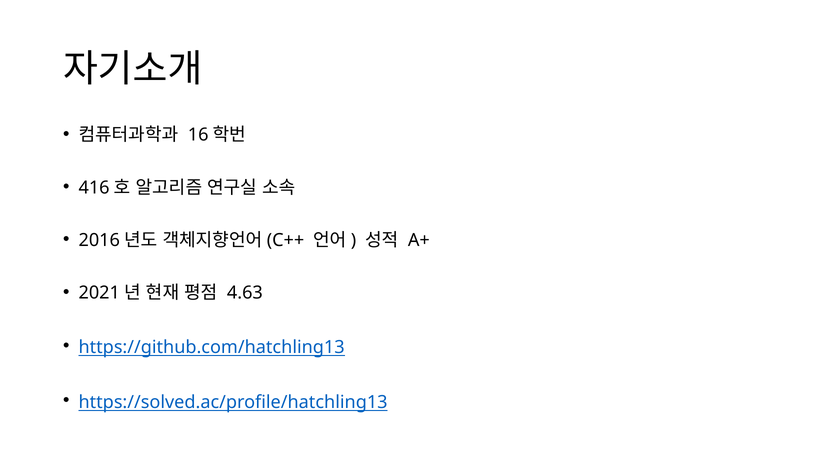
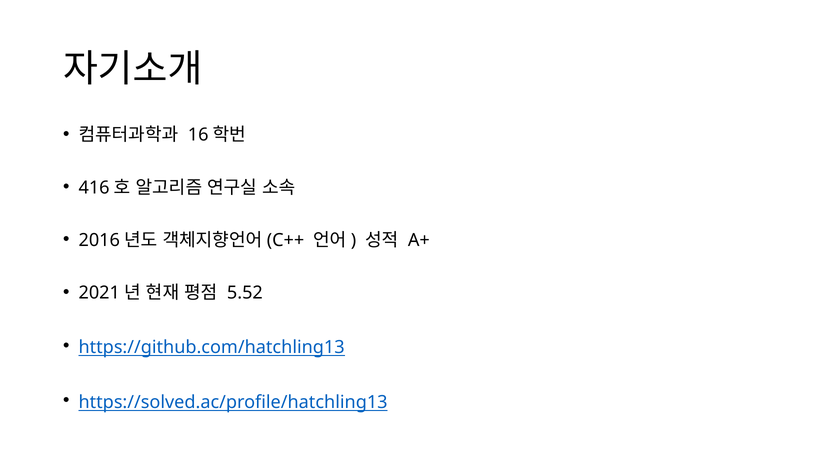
4.63: 4.63 -> 5.52 (245, 293)
